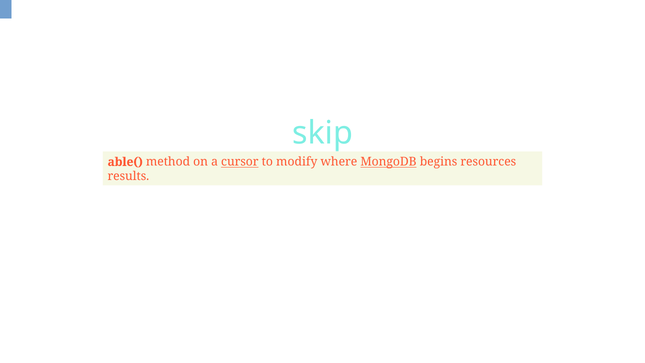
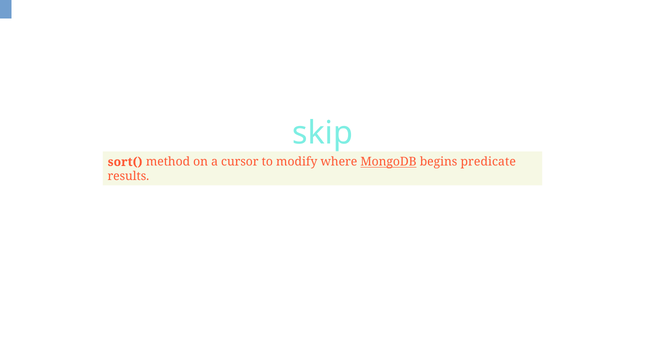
able(: able( -> sort( (125, 162)
cursor underline: present -> none (240, 162)
resources: resources -> predicate (488, 162)
